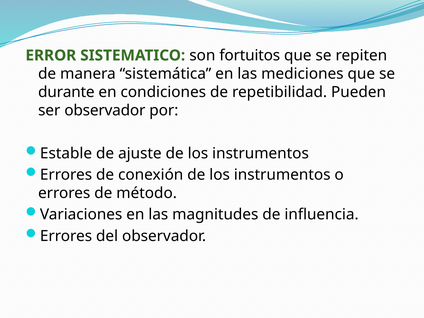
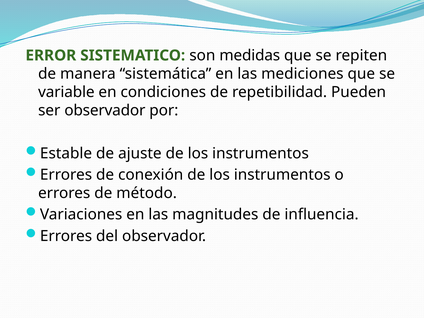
fortuitos: fortuitos -> medidas (250, 55)
durante: durante -> variable (66, 92)
